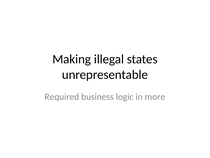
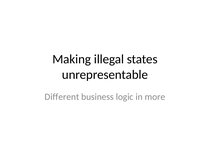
Required: Required -> Different (62, 97)
